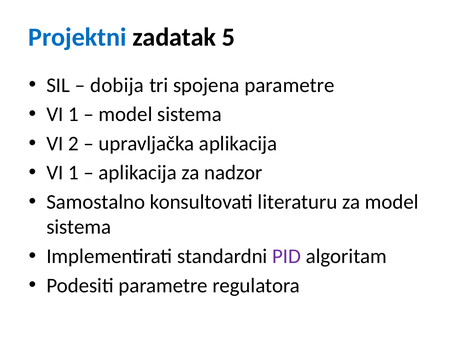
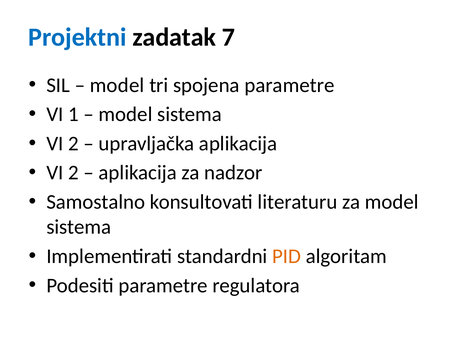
5: 5 -> 7 (229, 37)
dobija: dobija -> model (117, 85)
1: 1 -> 2 (73, 173)
PID colour: purple -> orange (287, 257)
